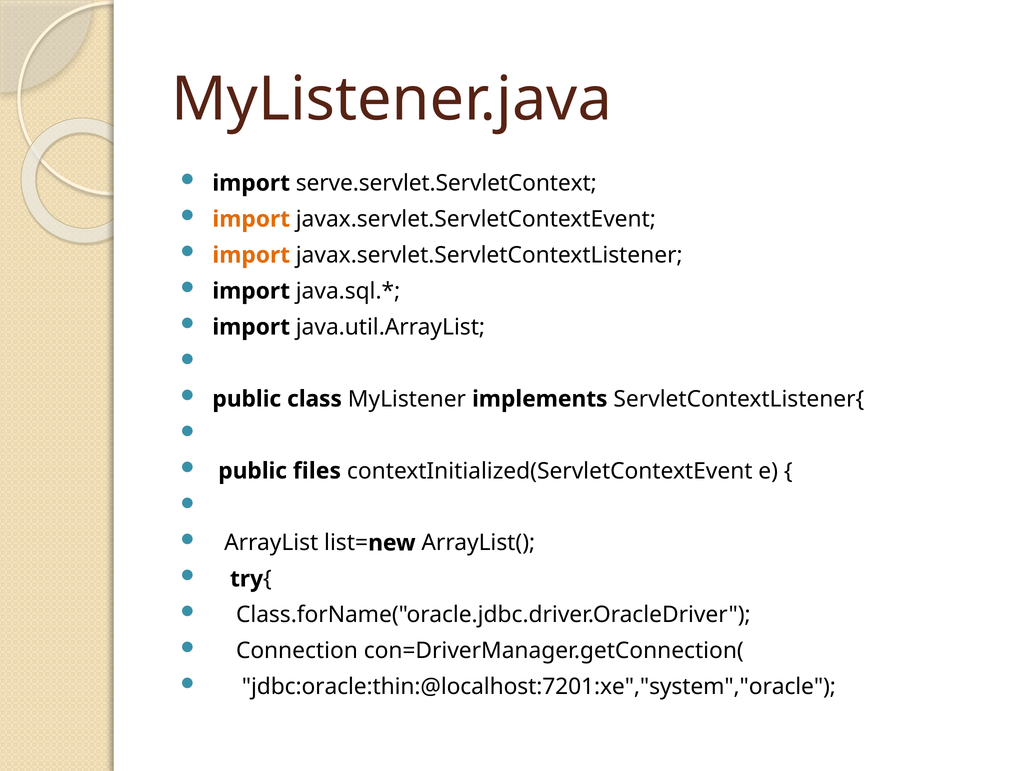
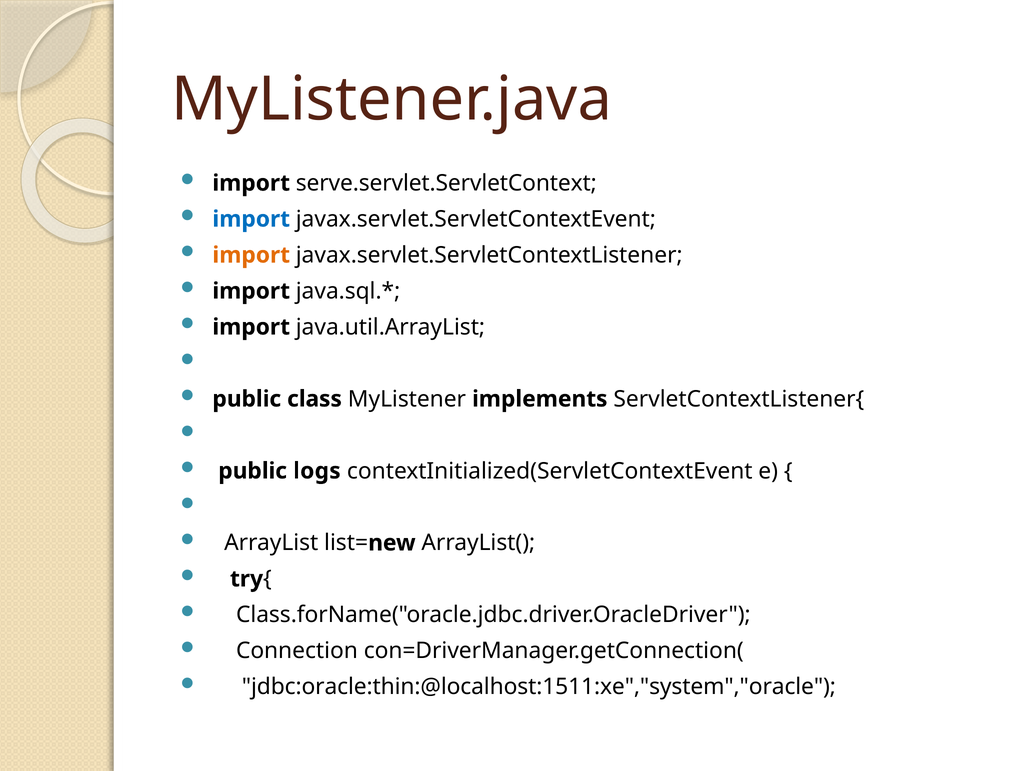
import colour: orange -> blue (251, 219)
files: files -> logs (317, 471)
jdbc:oracle:thin:@localhost:7201:xe","system","oracle: jdbc:oracle:thin:@localhost:7201:xe","system","oracle -> jdbc:oracle:thin:@localhost:1511:xe","system","oracle (539, 686)
